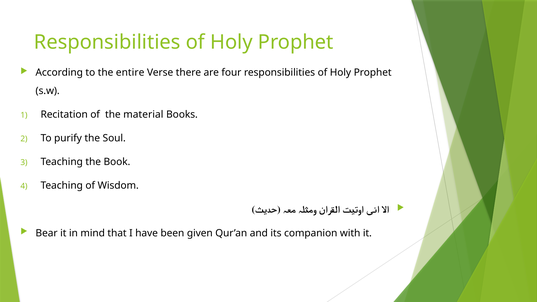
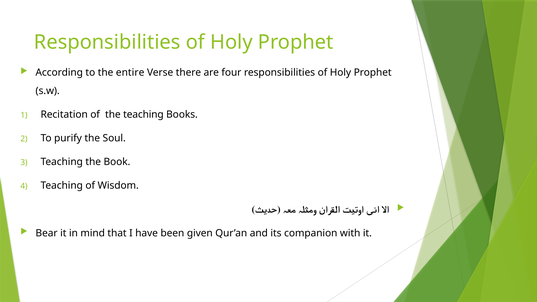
the material: material -> teaching (143, 115)
